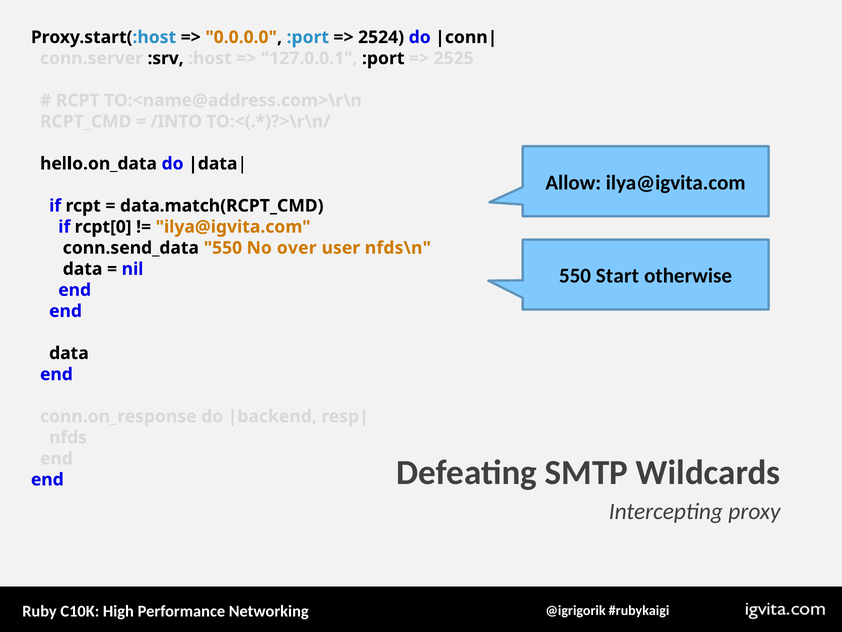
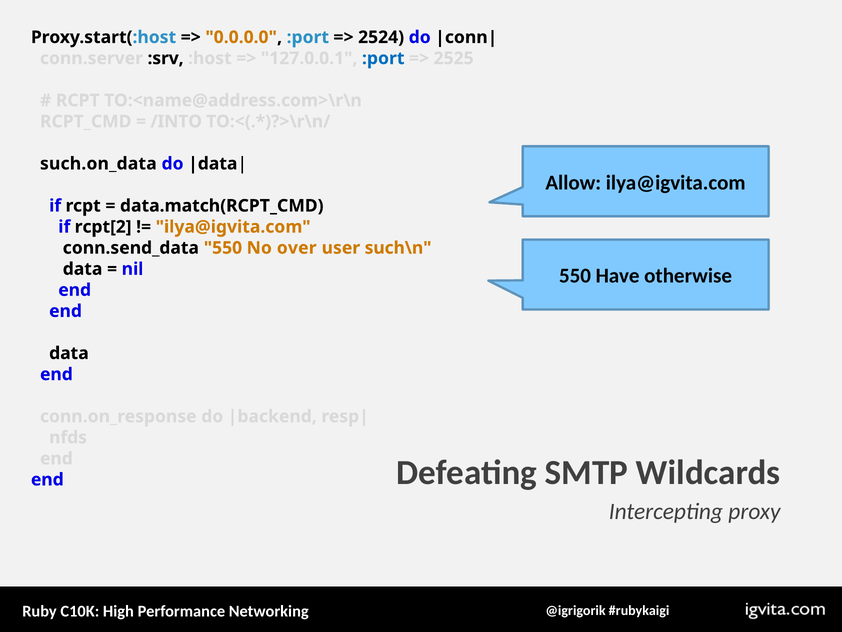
:port colour: black -> blue (383, 58)
hello.on_data: hello.on_data -> such.on_data (98, 164)
rcpt[0: rcpt[0 -> rcpt[2 (103, 227)
nfds\n: nfds\n -> such\n (398, 248)
Start: Start -> Have (618, 276)
